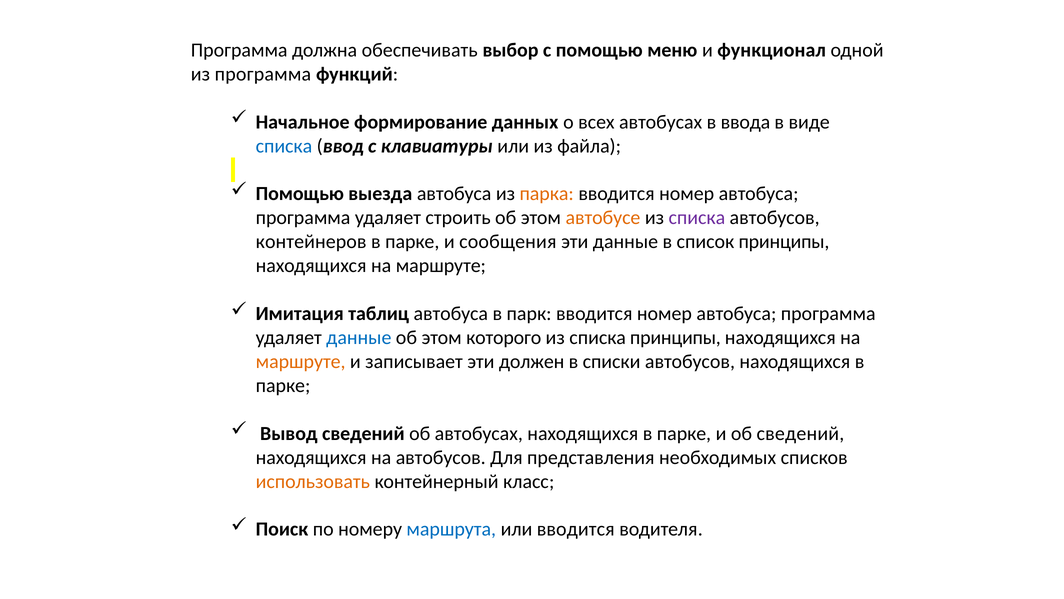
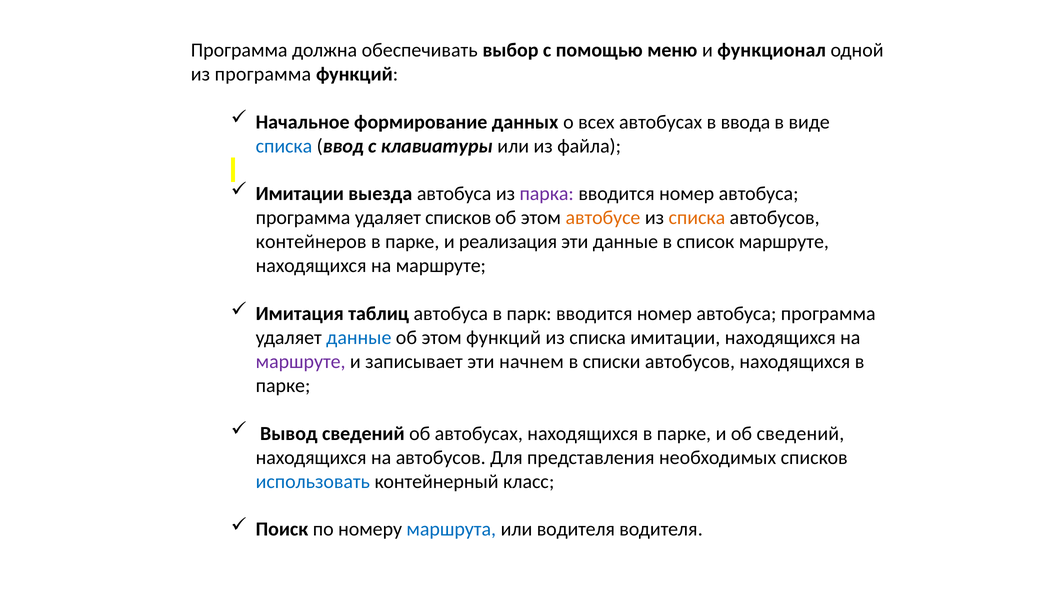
Помощью: Помощью -> Имитации (300, 194)
парка colour: orange -> purple (547, 194)
удаляет строить: строить -> списков (458, 218)
списка colour: purple -> orange (697, 218)
сообщения: сообщения -> реализация (508, 242)
список принципы: принципы -> маршруте (784, 242)
этом которого: которого -> функций (504, 337)
списка принципы: принципы -> имитации (675, 337)
маршруте colour: orange -> purple (301, 361)
должен: должен -> начнем (531, 361)
использовать colour: orange -> blue (313, 481)
или вводится: вводится -> водителя (576, 529)
